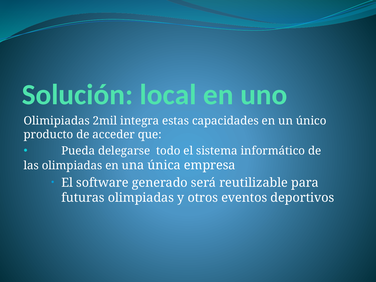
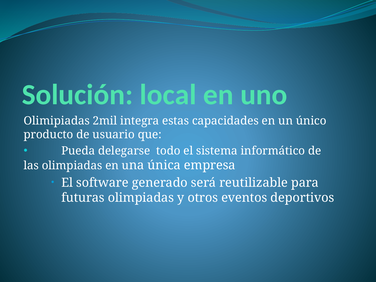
acceder: acceder -> usuario (114, 135)
